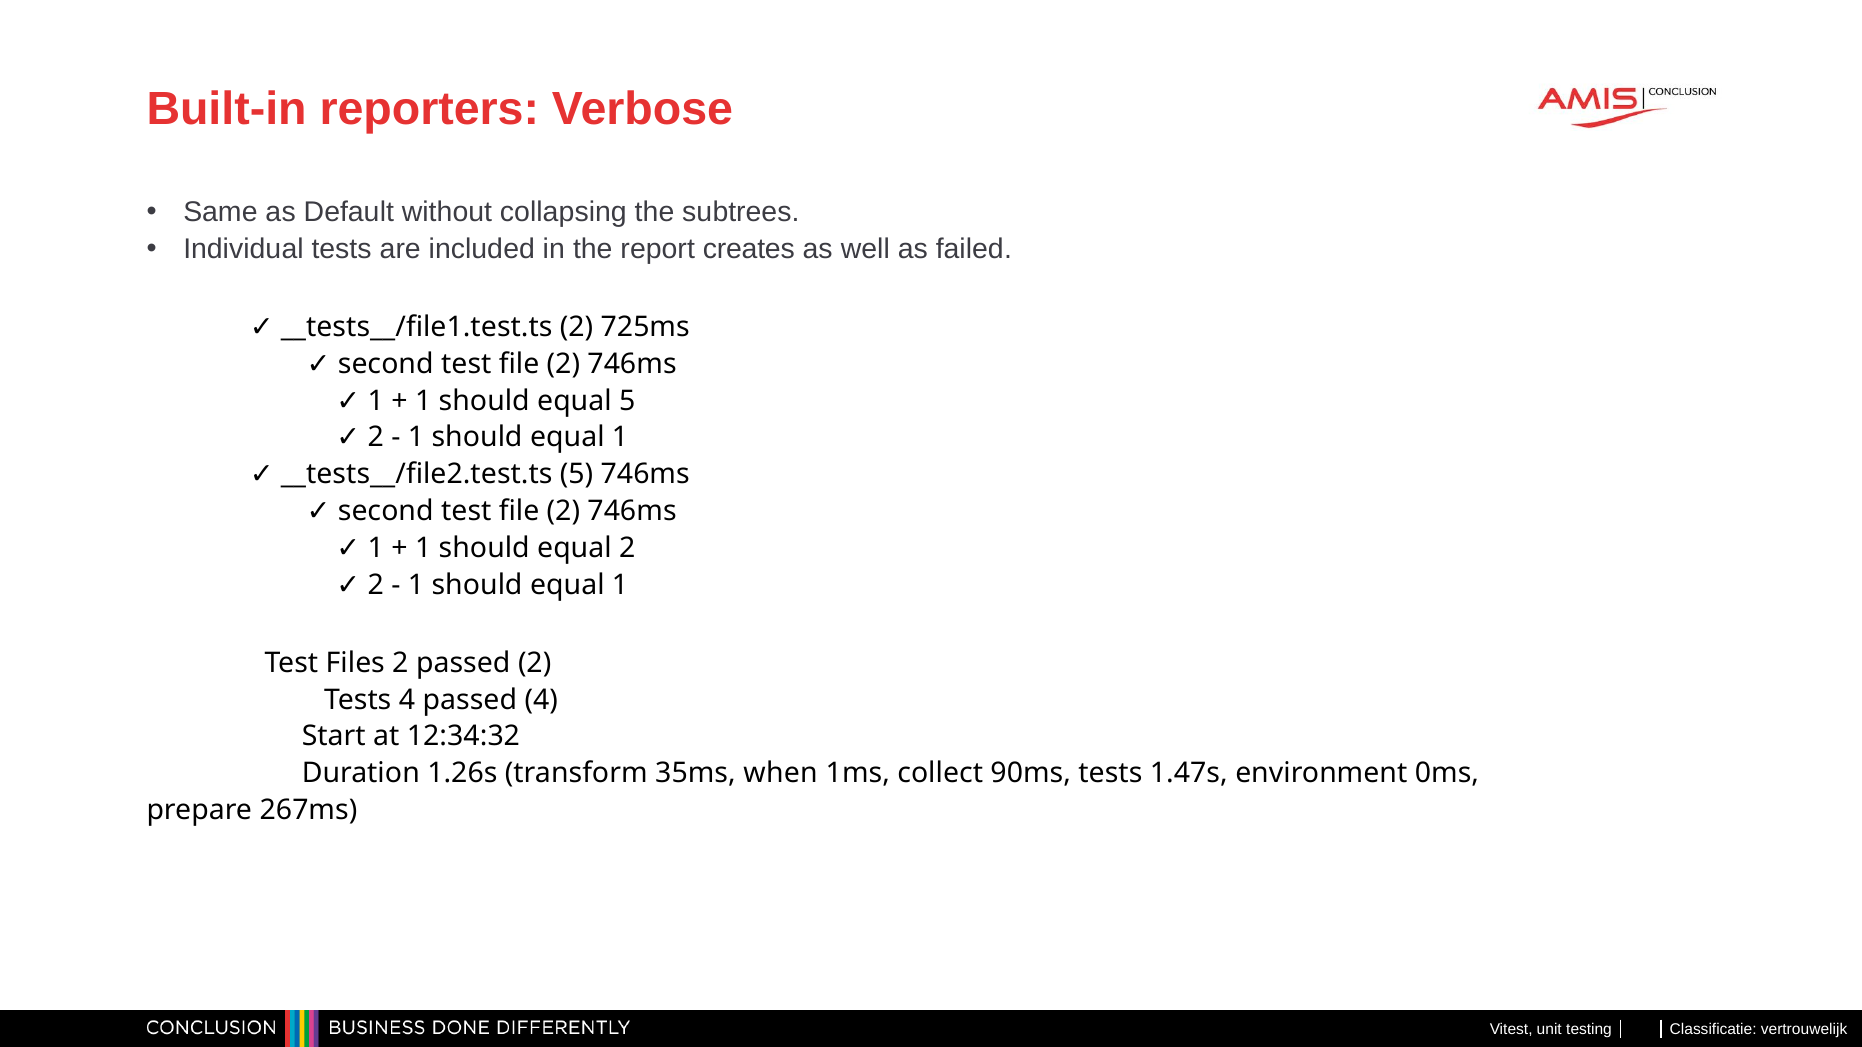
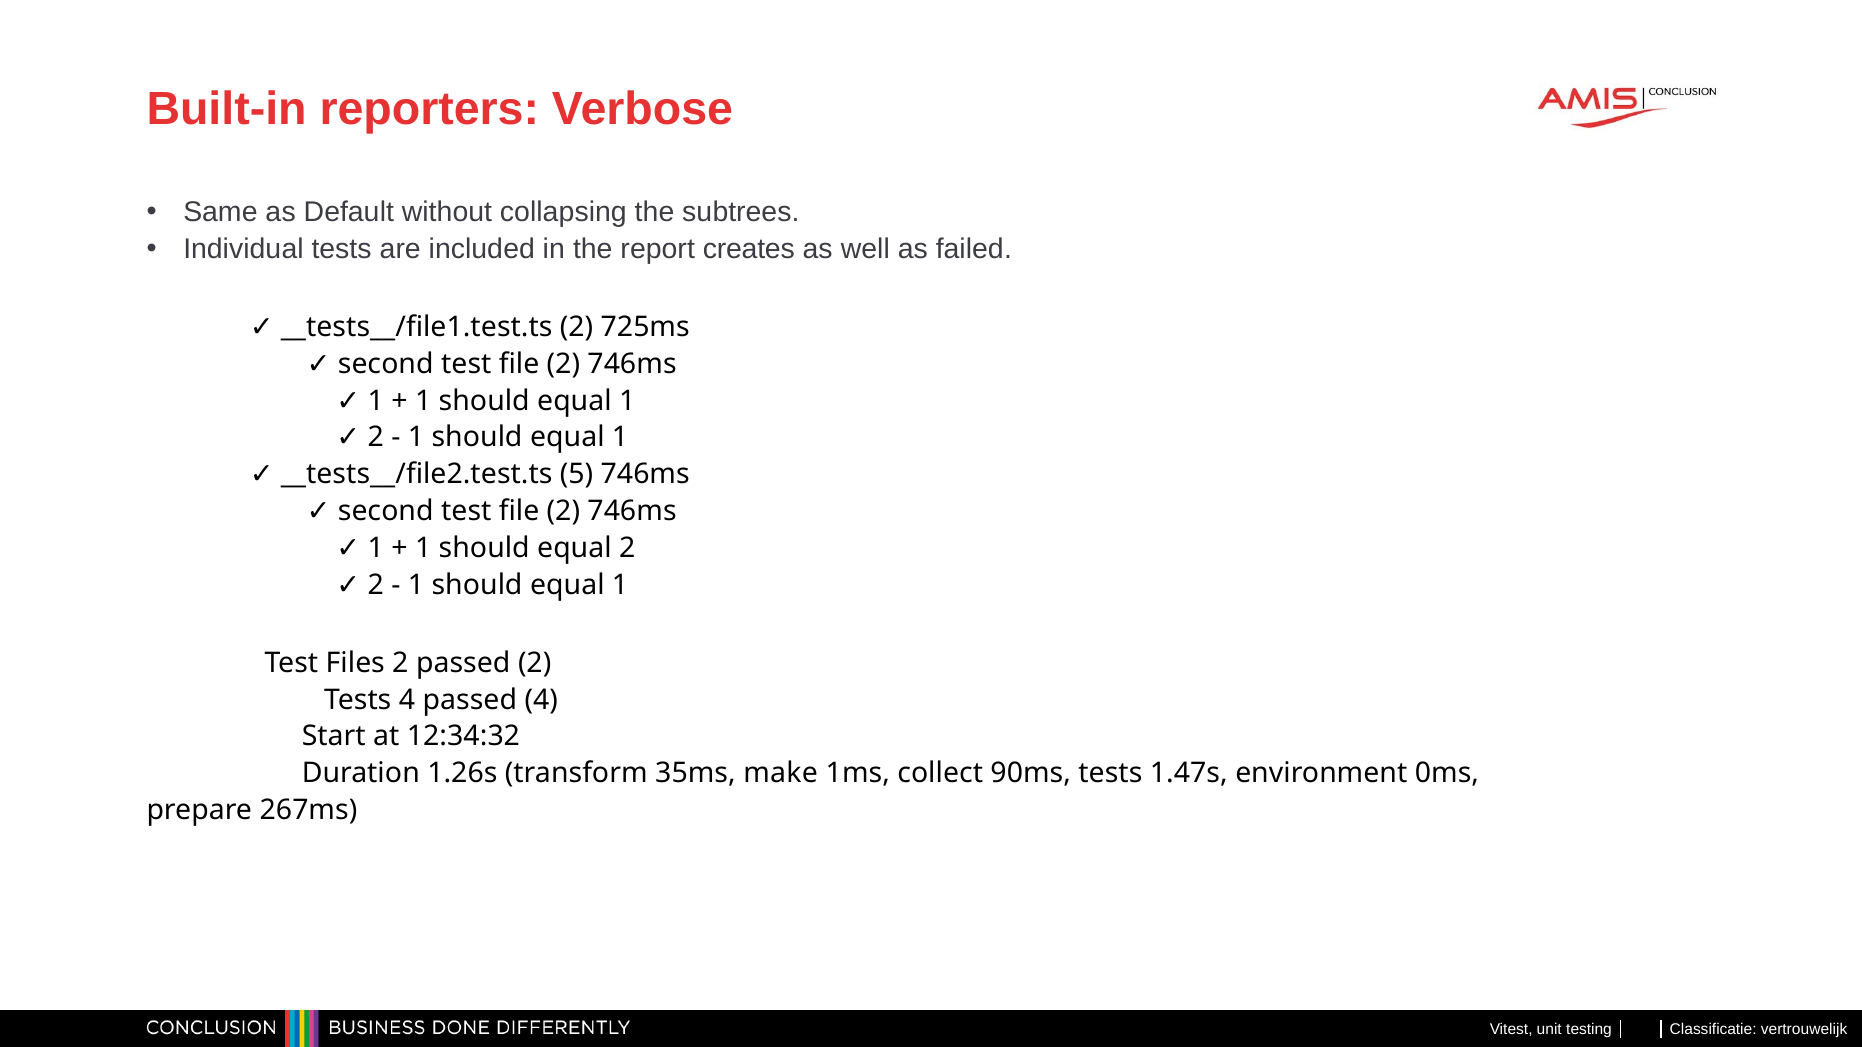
5: 5 -> 1 (627, 401)
when: when -> make (781, 774)
